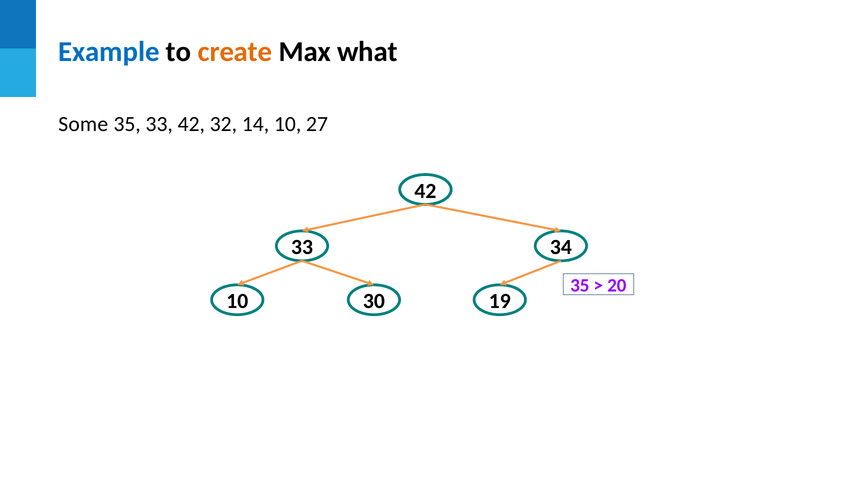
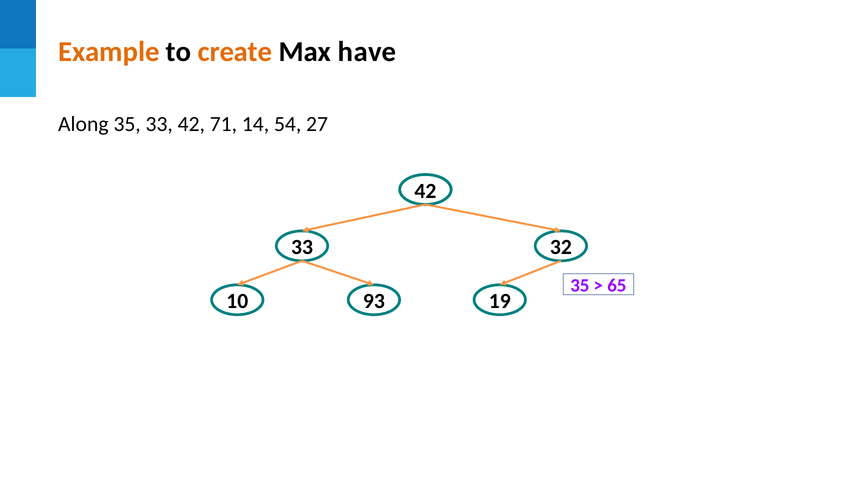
Example colour: blue -> orange (109, 52)
what: what -> have (367, 52)
Some: Some -> Along (83, 124)
32: 32 -> 71 (223, 124)
14 10: 10 -> 54 (288, 124)
34: 34 -> 32 (561, 248)
20: 20 -> 65 (617, 286)
30: 30 -> 93 (374, 302)
